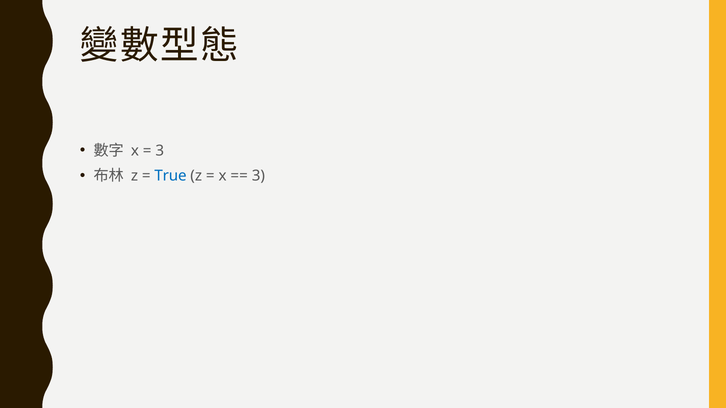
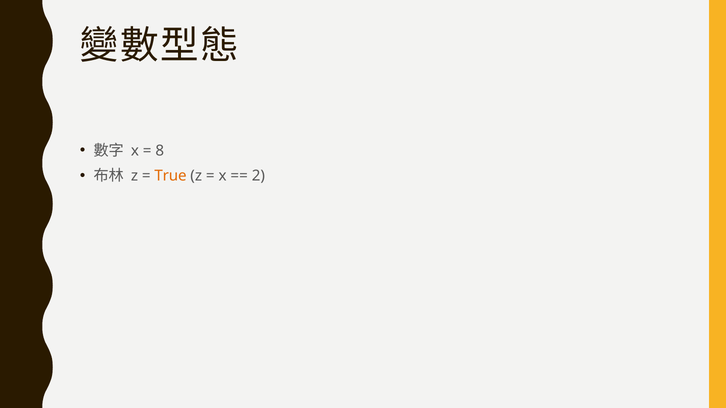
3: 3 -> 8 (160, 151)
True colour: blue -> orange (171, 176)
3: 3 -> 2 (258, 176)
